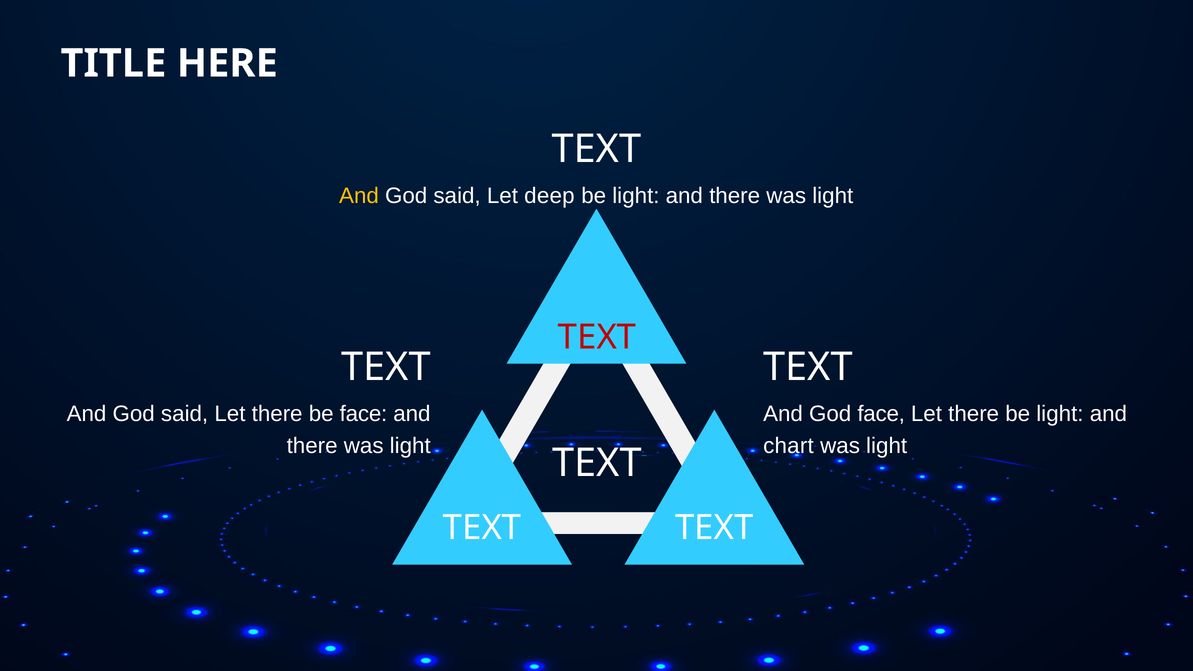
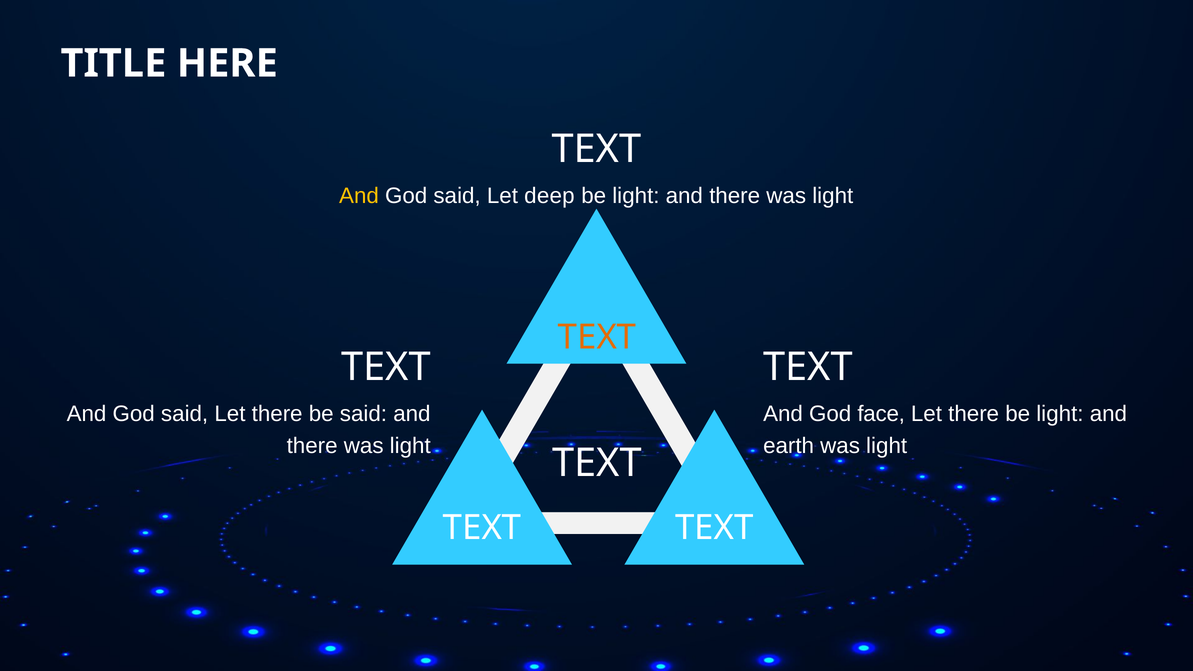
TEXT colour: red -> orange (597, 338)
be face: face -> said (363, 414)
chart: chart -> earth (789, 446)
